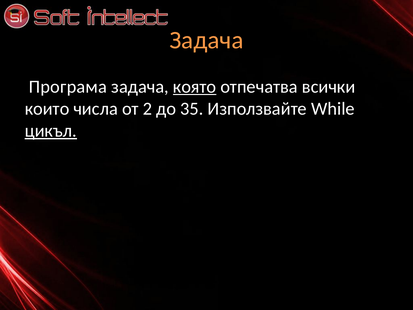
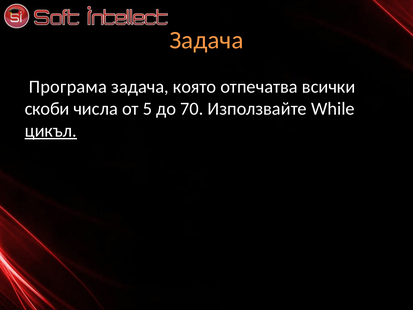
която underline: present -> none (195, 87)
които: които -> скоби (47, 109)
2: 2 -> 5 (147, 109)
35: 35 -> 70 (192, 109)
